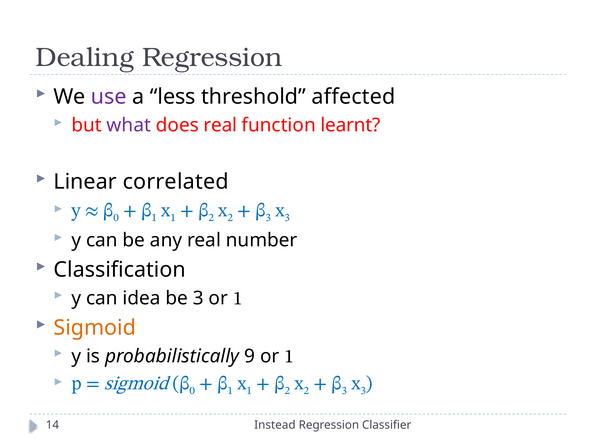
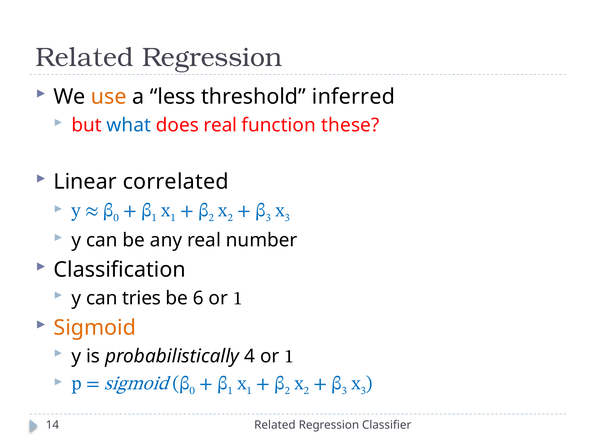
Dealing: Dealing -> Related (85, 57)
use colour: purple -> orange (109, 97)
affected: affected -> inferred (353, 97)
what colour: purple -> blue (129, 125)
learnt: learnt -> these (350, 125)
idea: idea -> tries (142, 298)
3: 3 -> 6 (198, 298)
9: 9 -> 4 (250, 356)
Instead: Instead -> Related (275, 425)
